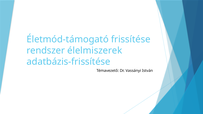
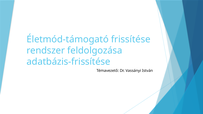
élelmiszerek: élelmiszerek -> feldolgozása (95, 51)
